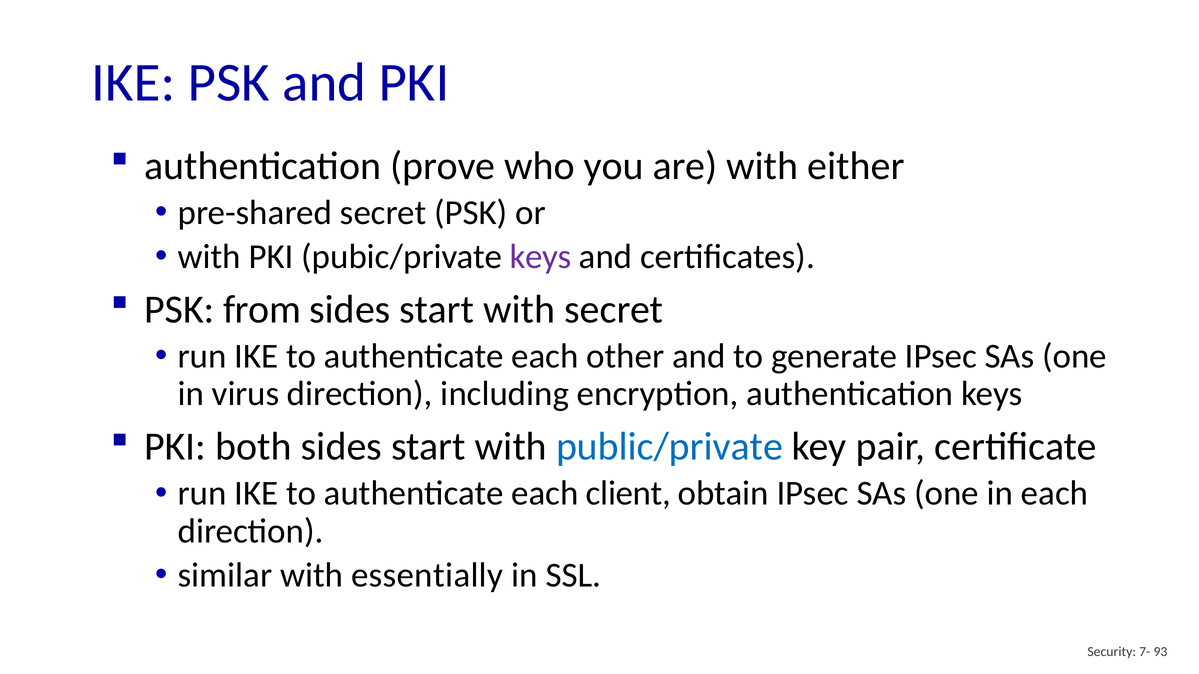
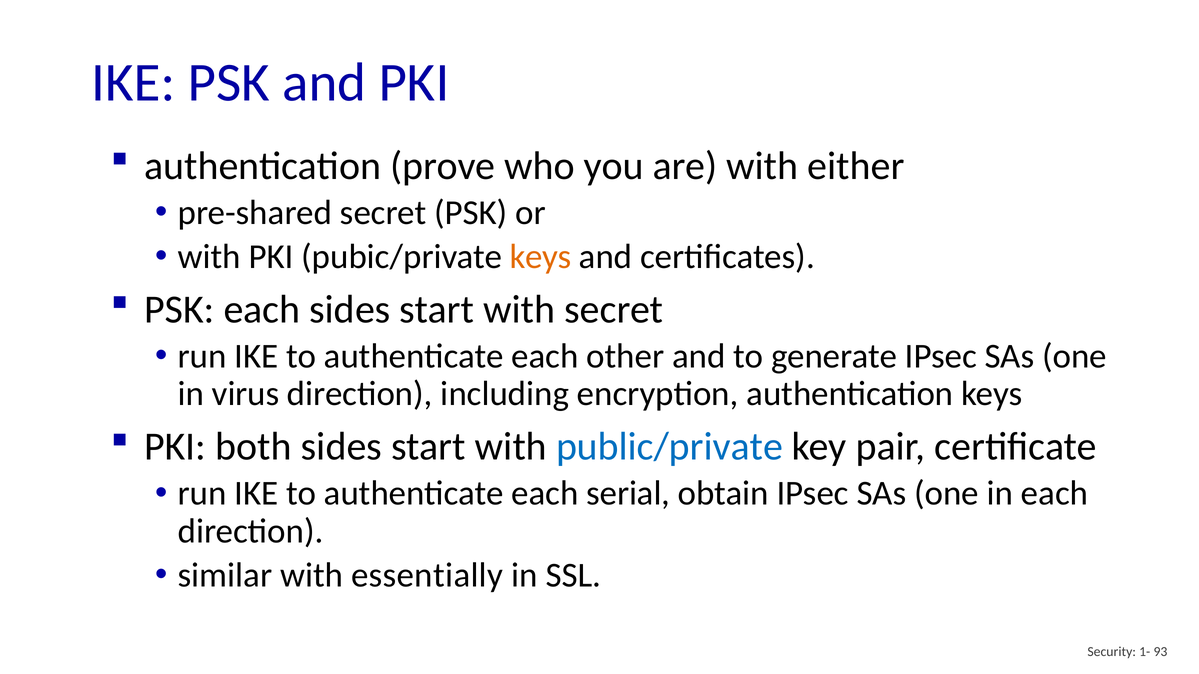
keys colour: purple -> orange (541, 257)
PSK from: from -> each (262, 310)
client: client -> serial (628, 494)
7-: 7- -> 1- (1145, 652)
